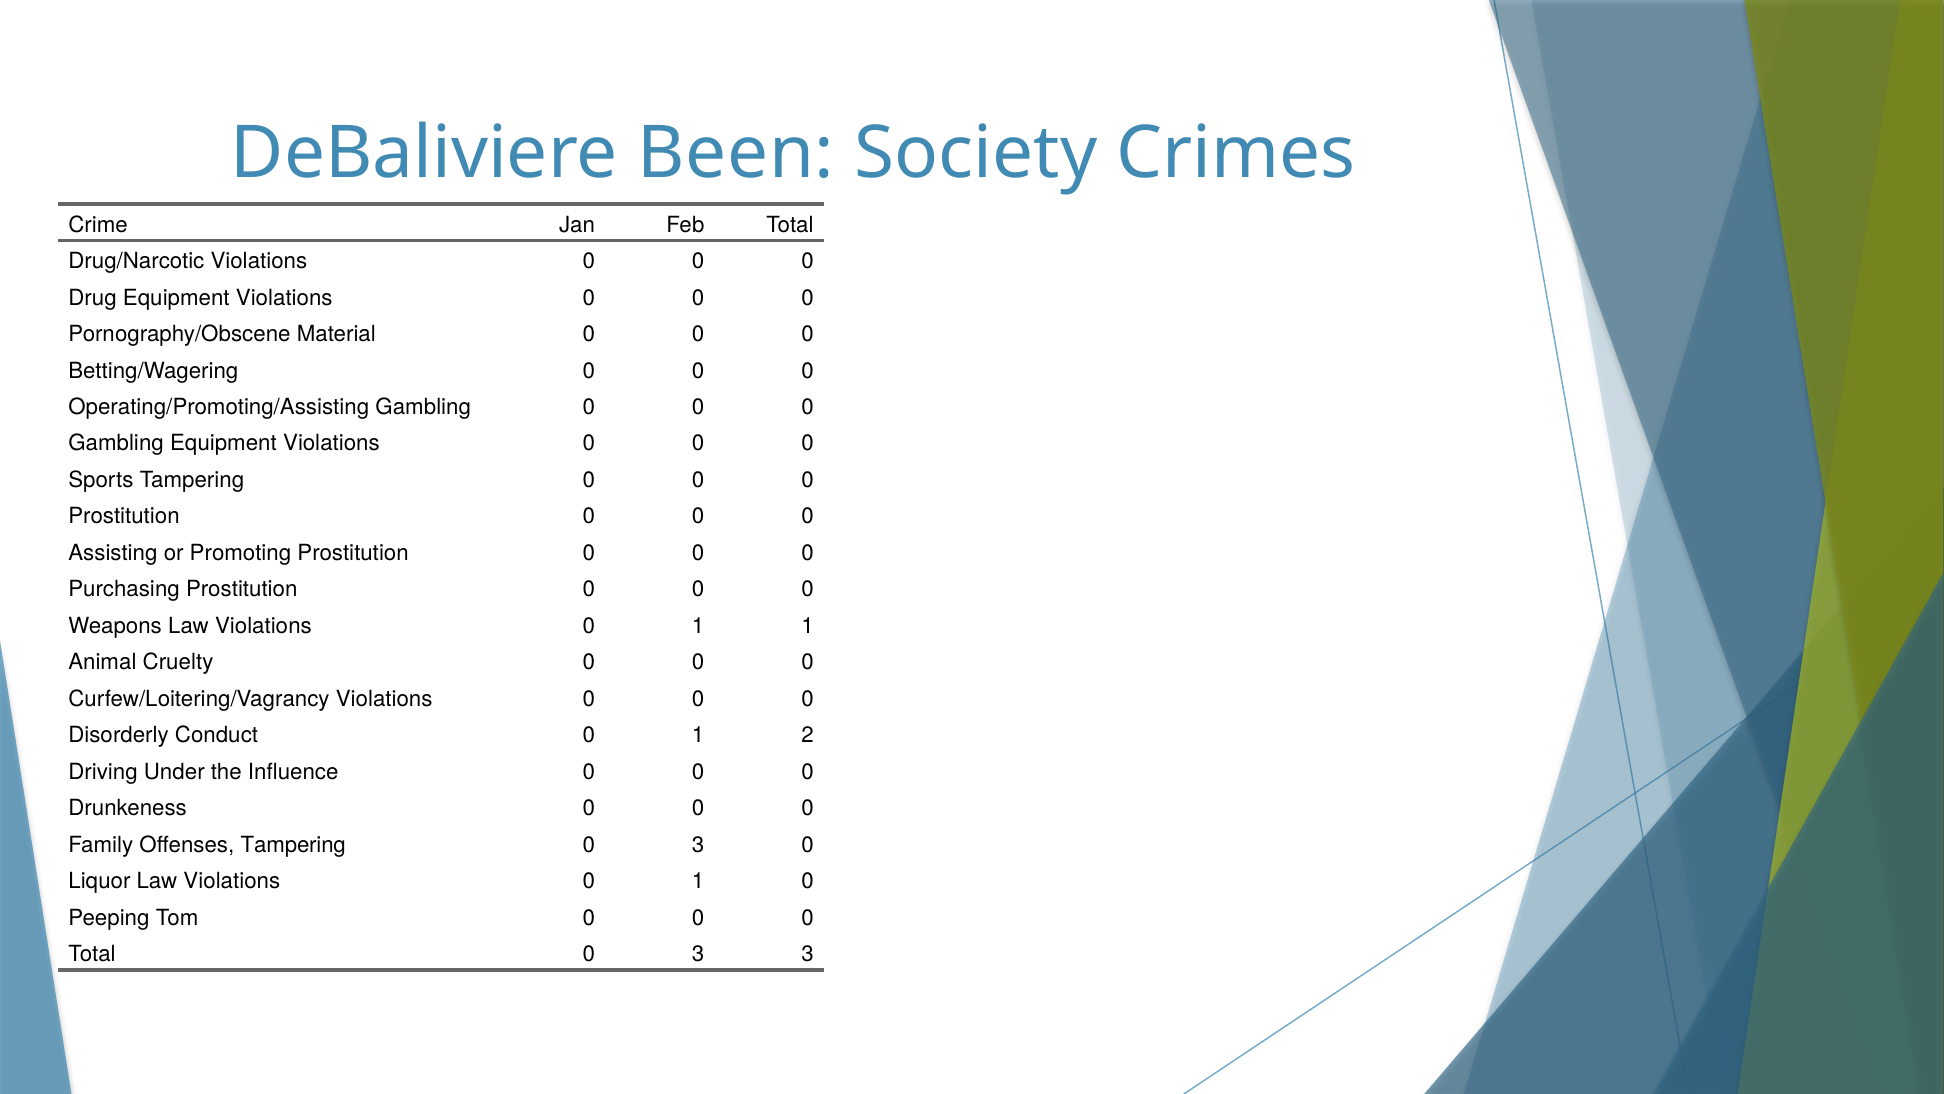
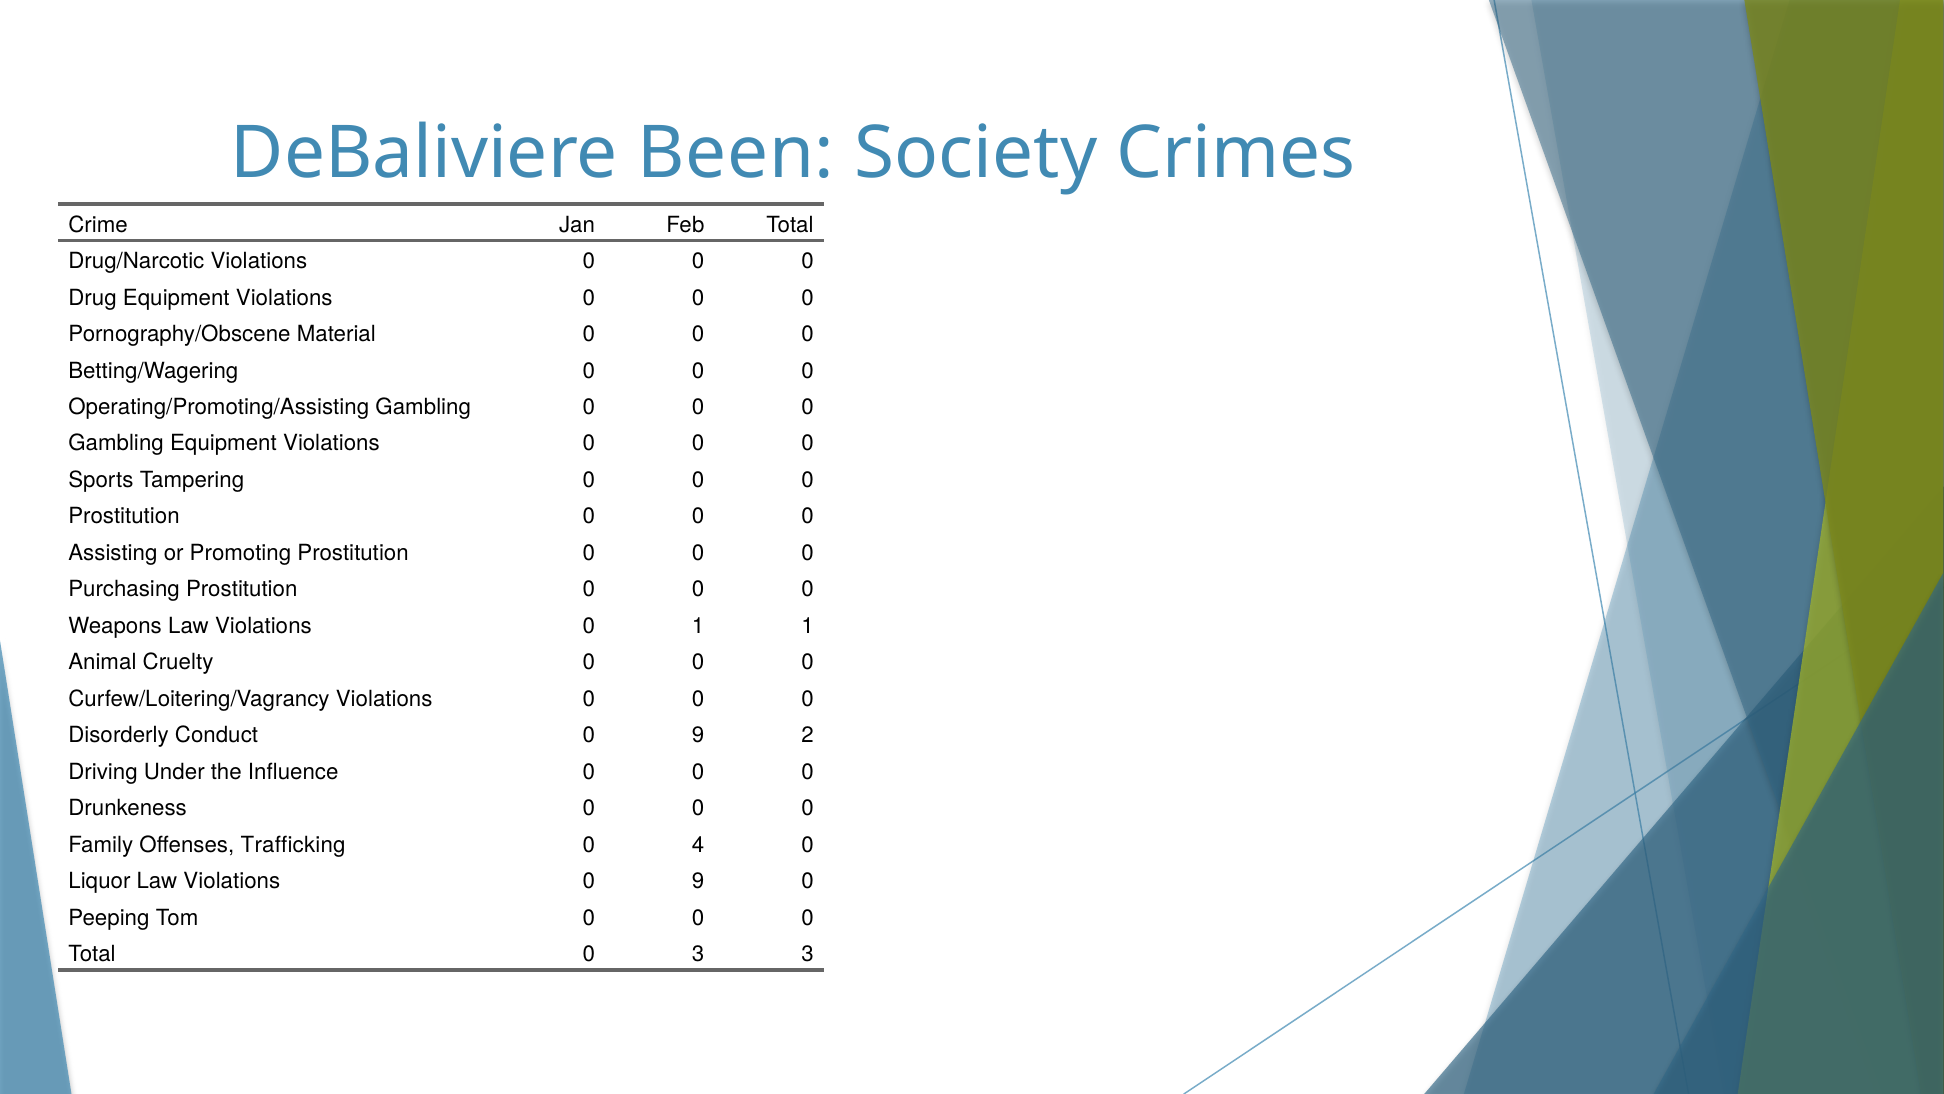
Conduct 0 1: 1 -> 9 (698, 735)
Offenses Tampering: Tampering -> Trafficking (293, 844)
3: 3 -> 4 (698, 844)
1: 1 -> 9 (698, 881)
